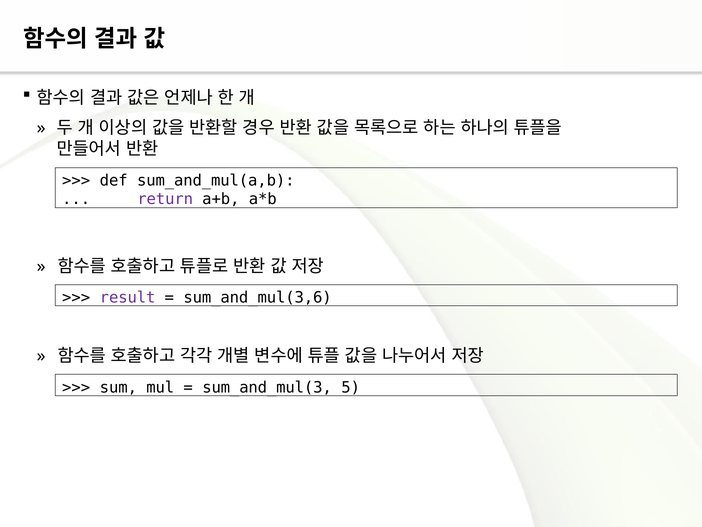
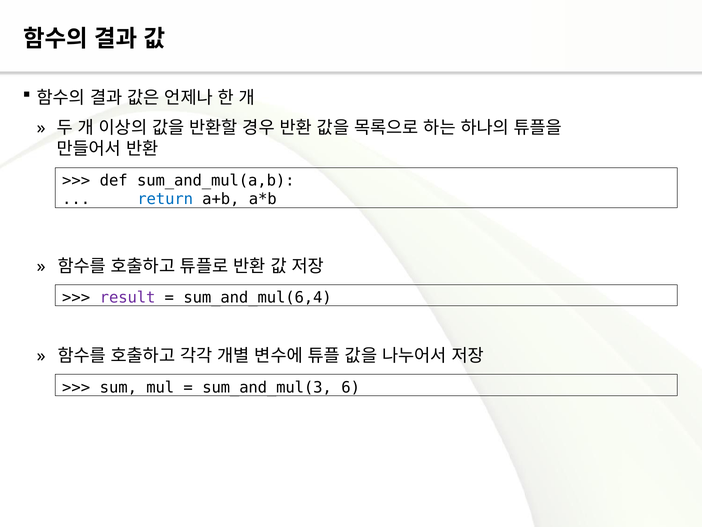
return colour: purple -> blue (165, 199)
sum_and_mul(3,6: sum_and_mul(3,6 -> sum_and_mul(6,4 (258, 297)
5: 5 -> 6 (351, 387)
